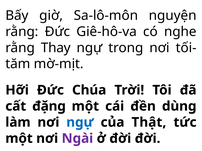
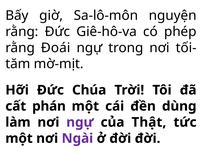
nghe: nghe -> phép (180, 32)
Thay: Thay -> Đoái (56, 48)
đặng: đặng -> phán (49, 107)
ngự colour: blue -> purple (80, 123)
